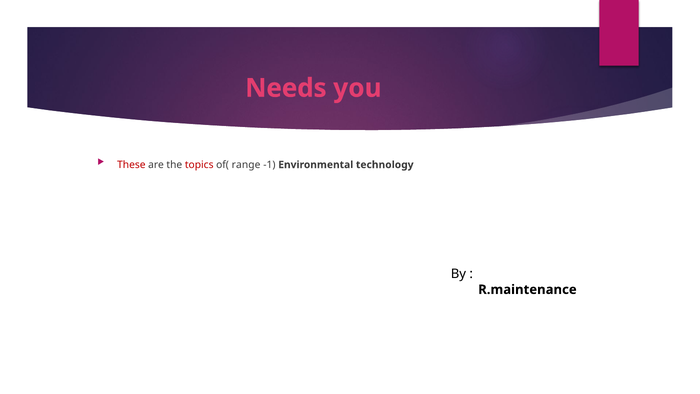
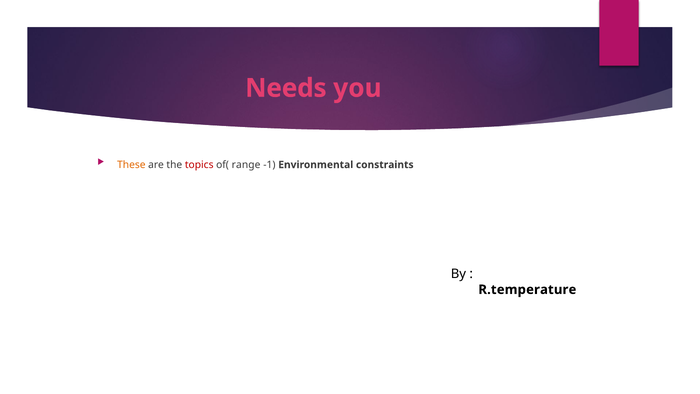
These colour: red -> orange (131, 165)
technology: technology -> constraints (385, 165)
R.maintenance: R.maintenance -> R.temperature (527, 289)
